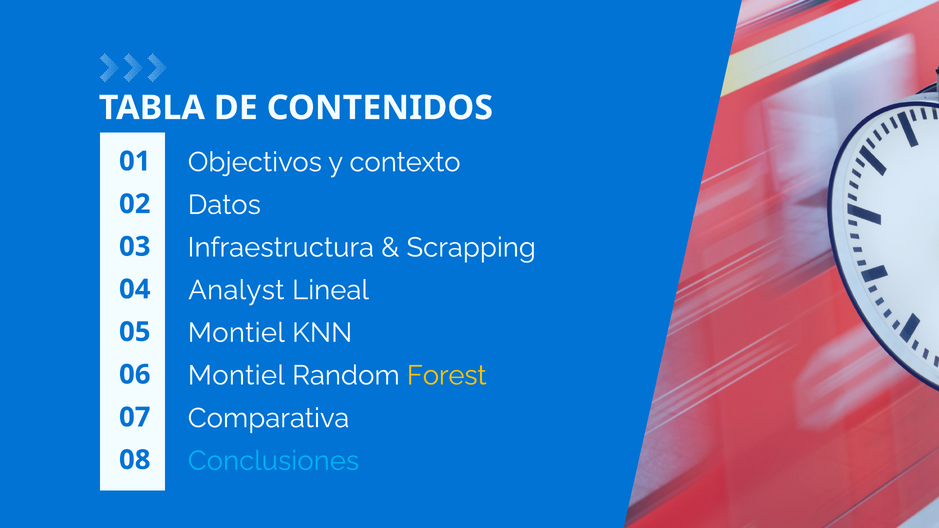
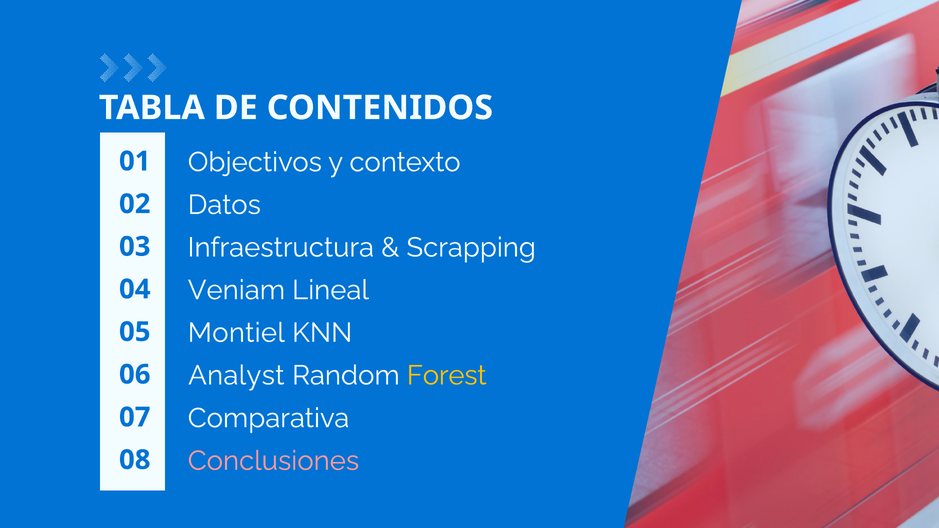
Analyst: Analyst -> Veniam (236, 290)
Montiel: Montiel -> Analyst (236, 376)
Conclusiones colour: light blue -> pink (273, 461)
